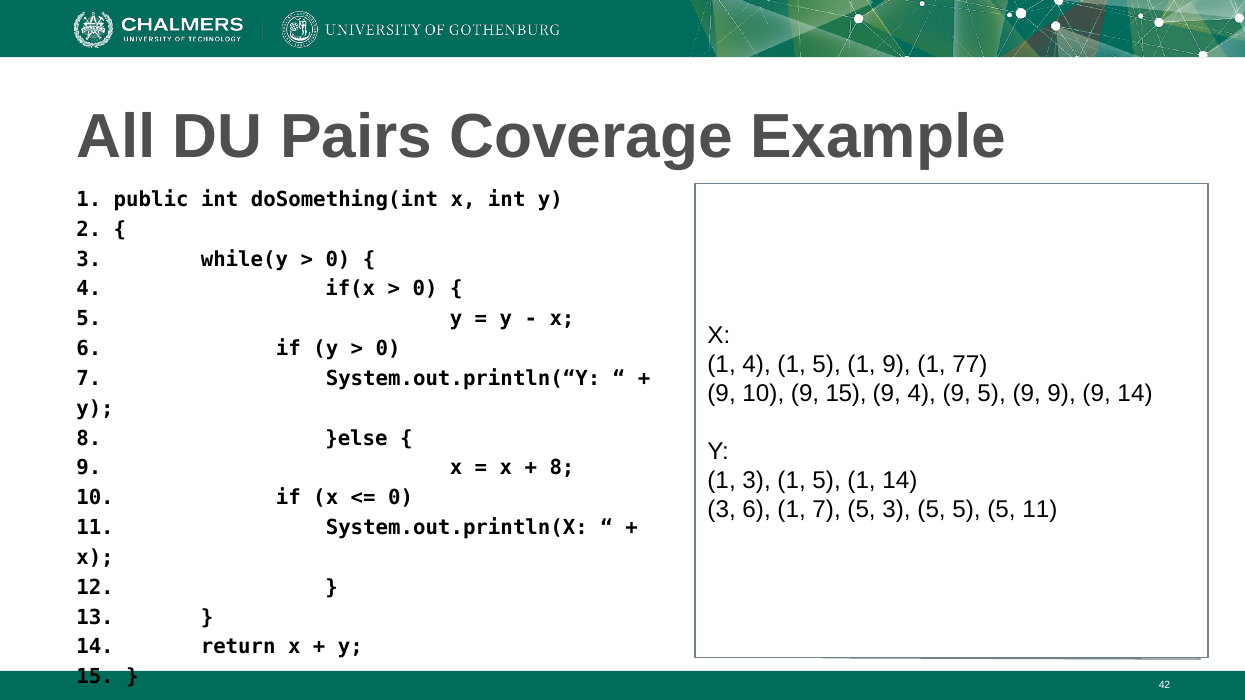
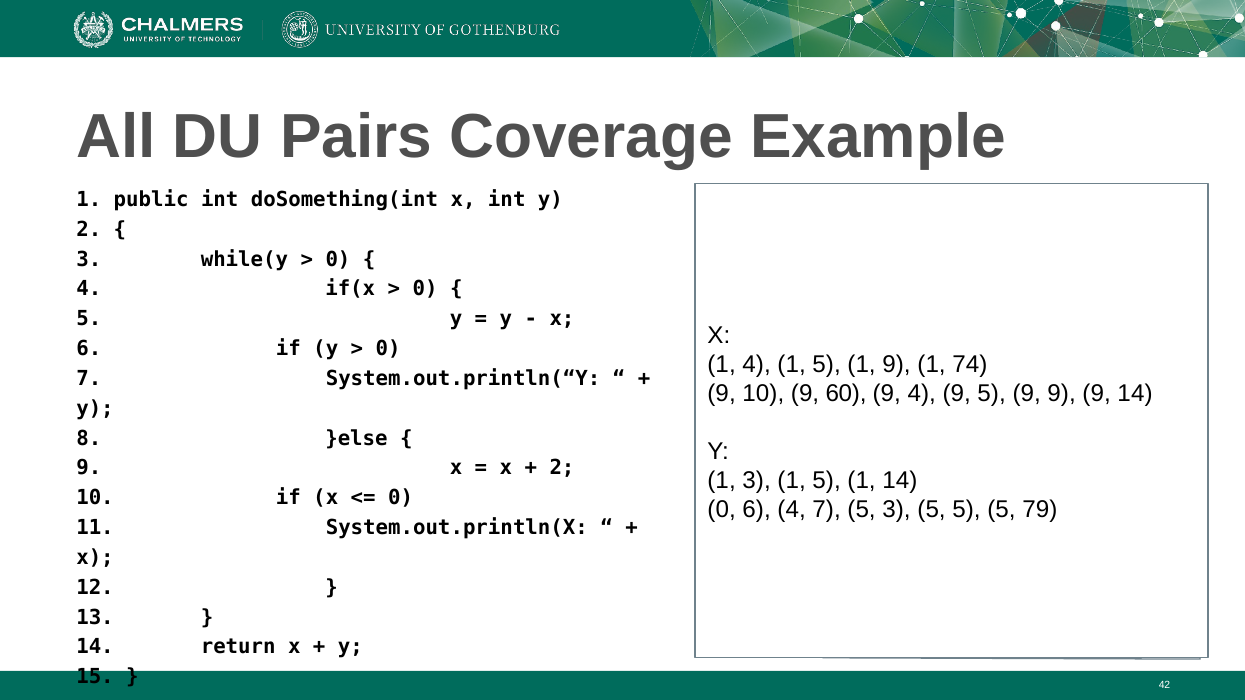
77: 77 -> 74 (970, 364)
9 15: 15 -> 60 (846, 393)
8: 8 -> 2 (562, 468)
3: 3 -> 0 (722, 510)
1: 1 -> 4 (792, 510)
5 11: 11 -> 79 (1040, 510)
